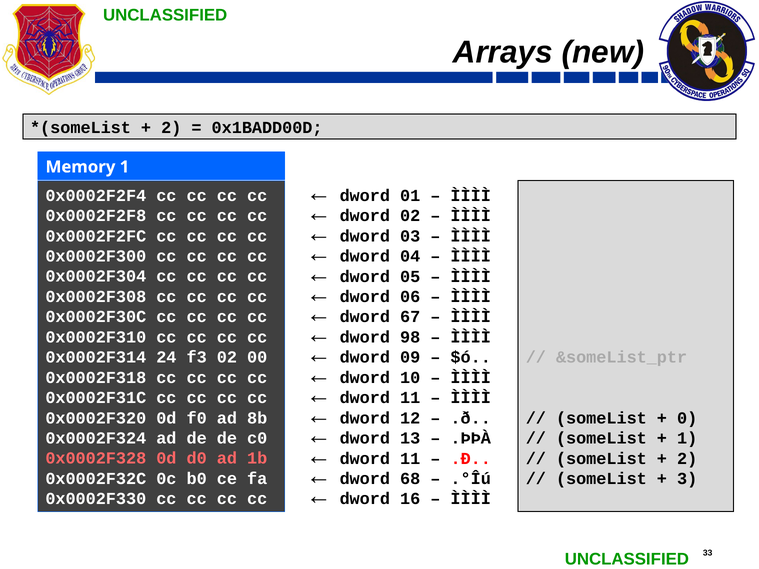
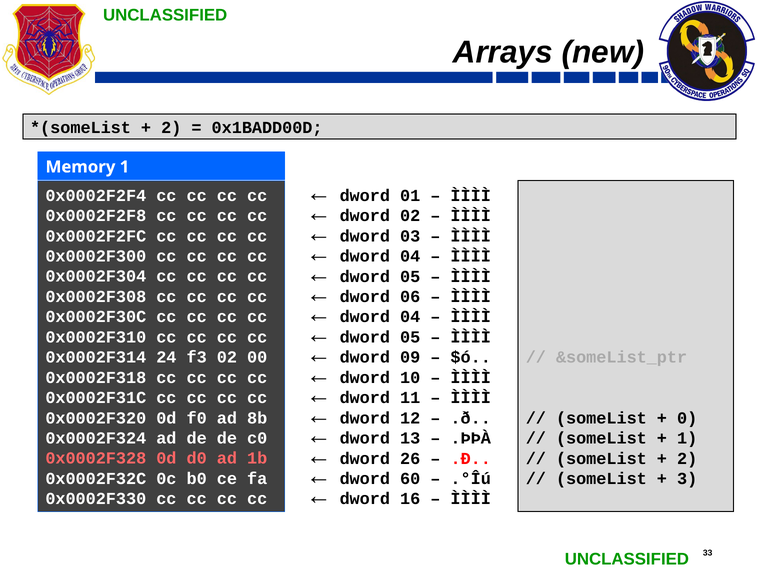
67: 67 -> 04 (410, 317)
98: 98 -> 05 (410, 337)
11: 11 -> 26 (410, 459)
68: 68 -> 60 (410, 479)
